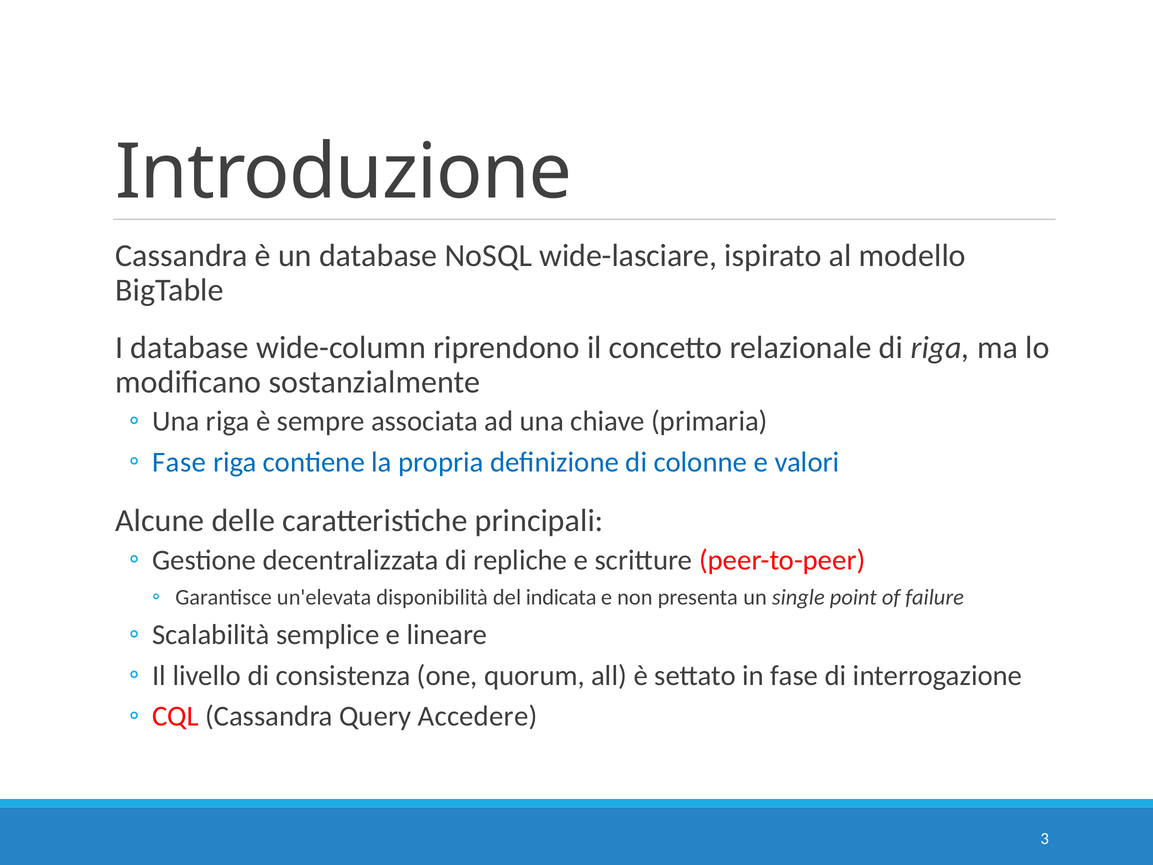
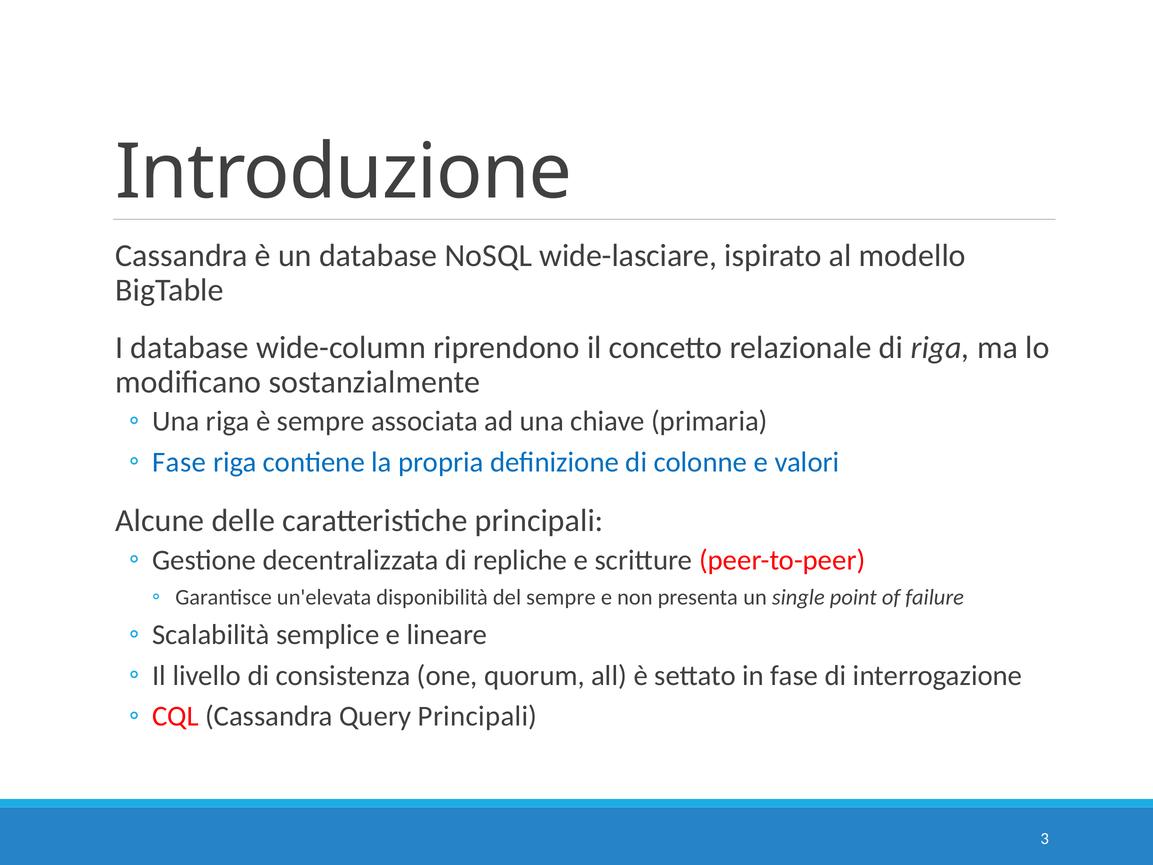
del indicata: indicata -> sempre (561, 597)
Query Accedere: Accedere -> Principali (478, 716)
